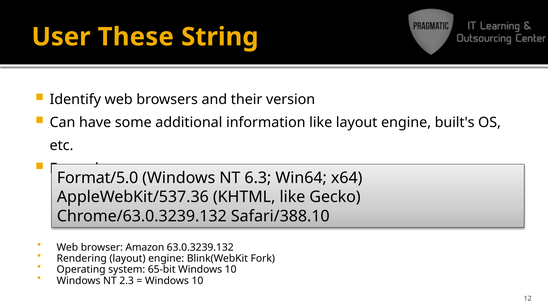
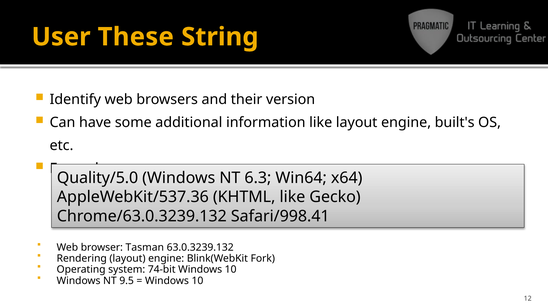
Format/5.0: Format/5.0 -> Quality/5.0 (98, 178)
Safari/388.10: Safari/388.10 -> Safari/998.41 (280, 216)
Amazon: Amazon -> Tasman (145, 248)
65-bit: 65-bit -> 74-bit (162, 270)
2.3: 2.3 -> 9.5 (127, 281)
